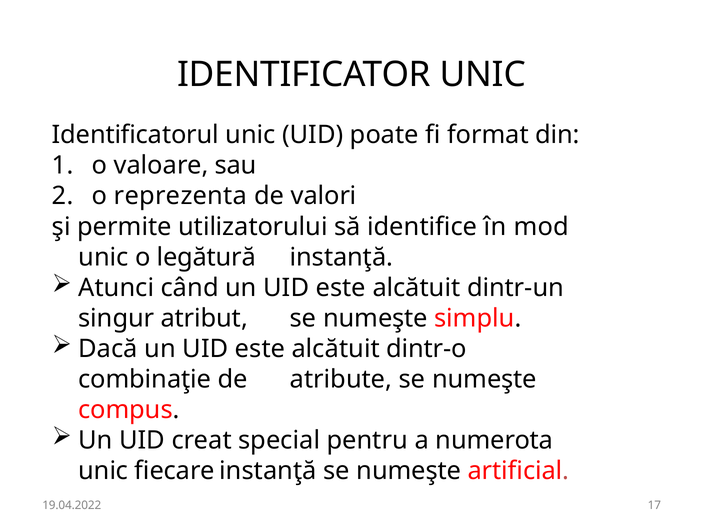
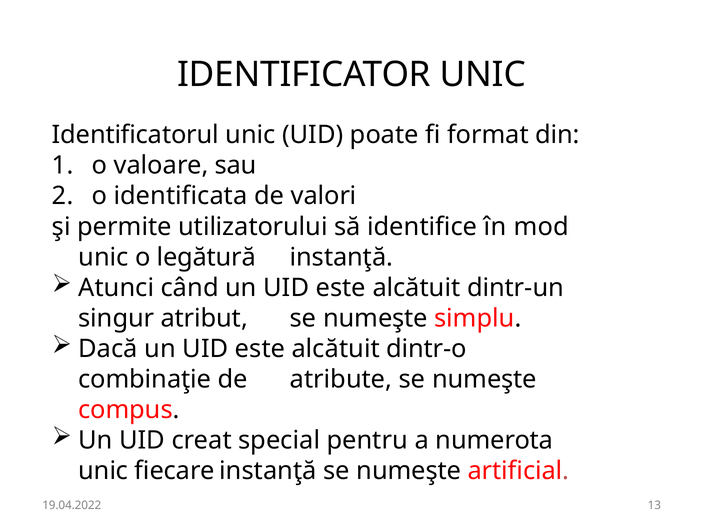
reprezenta: reprezenta -> identificata (181, 196)
17: 17 -> 13 (654, 505)
